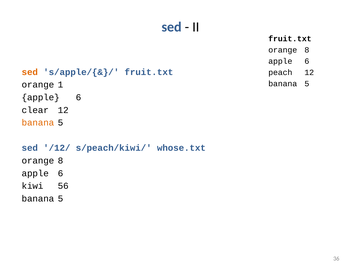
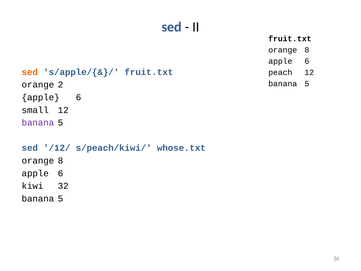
1: 1 -> 2 (60, 85)
clear: clear -> small (35, 110)
banana colour: orange -> purple (38, 123)
56: 56 -> 32 (63, 186)
